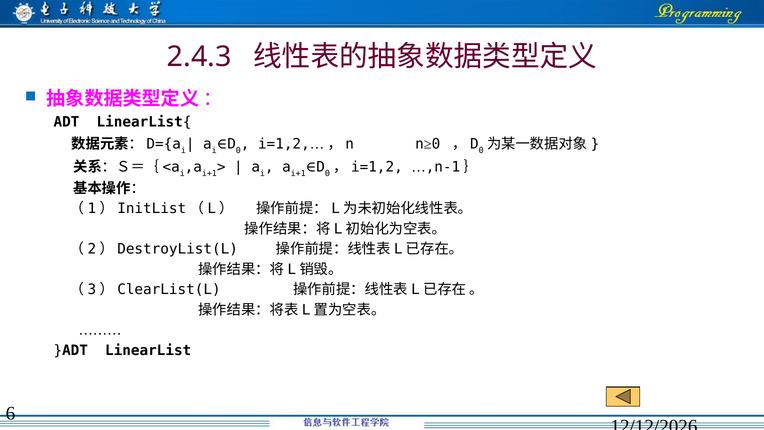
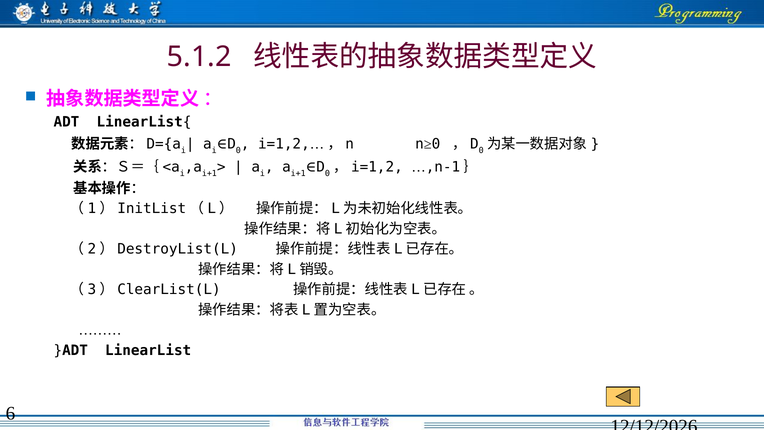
2.4.3: 2.4.3 -> 5.1.2 (199, 57)
